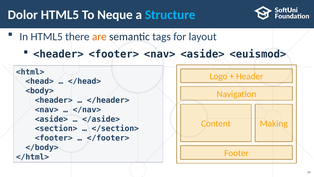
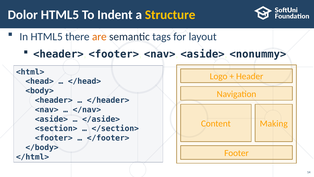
Neque: Neque -> Indent (115, 15)
Structure colour: light blue -> yellow (170, 15)
<euismod>: <euismod> -> <nonummy> (258, 54)
